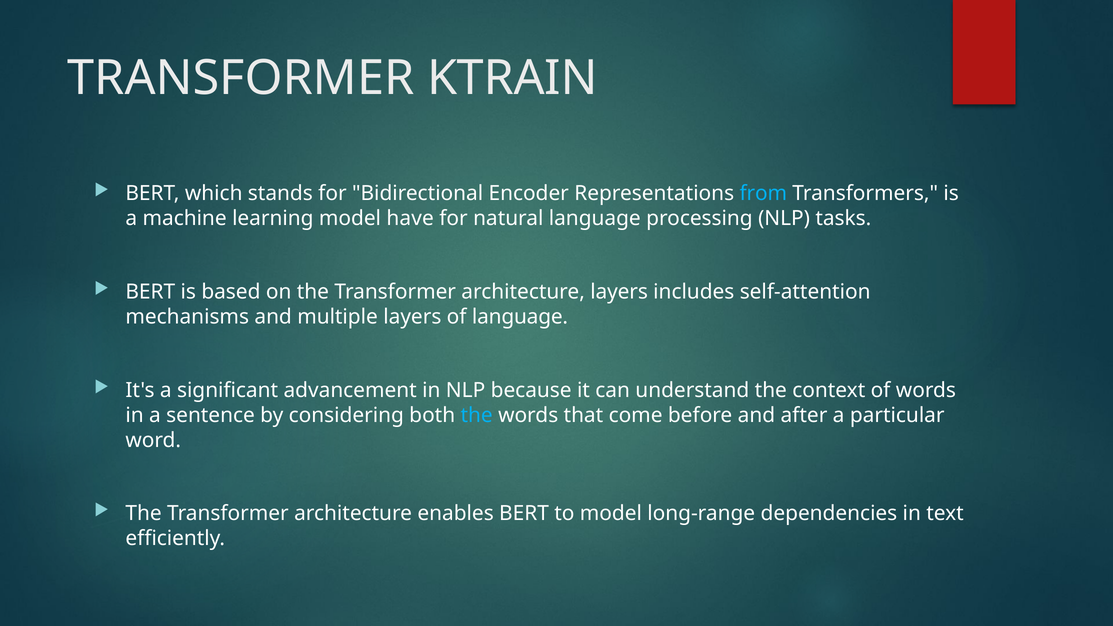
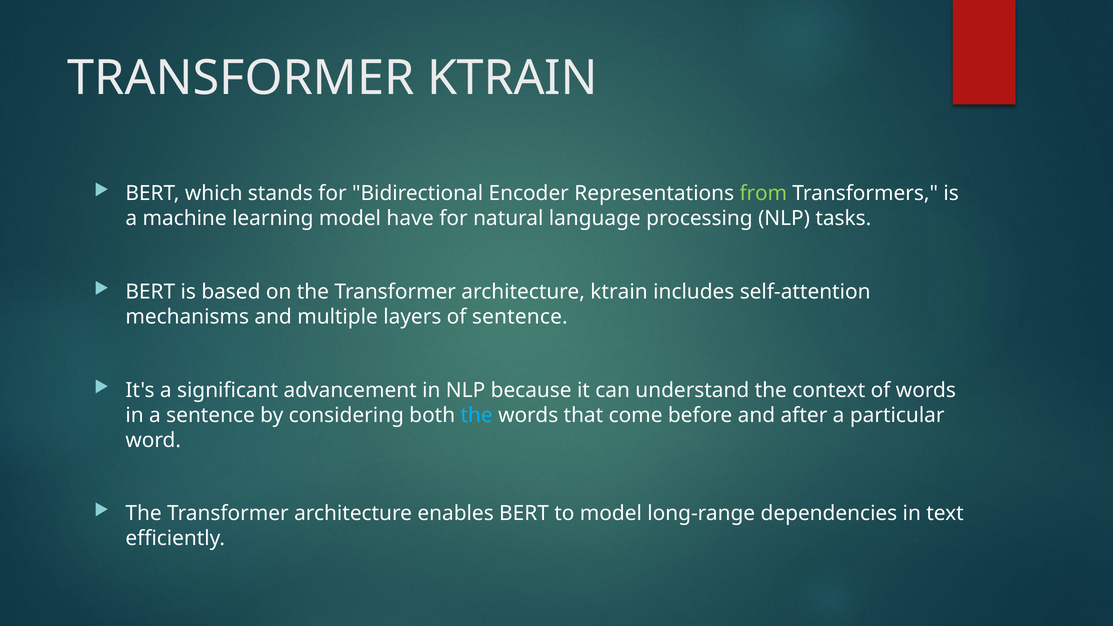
from colour: light blue -> light green (763, 194)
architecture layers: layers -> ktrain (619, 292)
of language: language -> sentence (520, 317)
